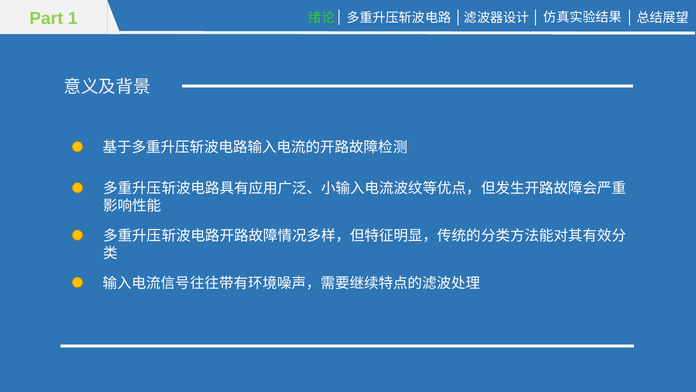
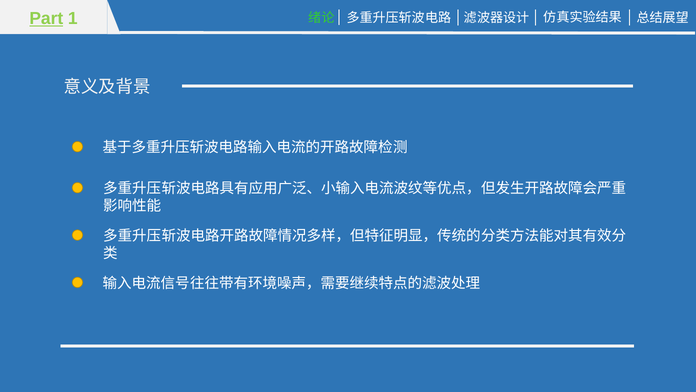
Part underline: none -> present (46, 18)
